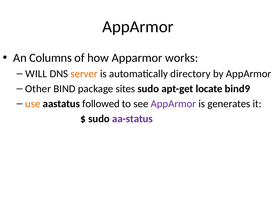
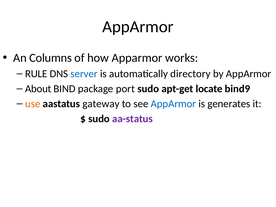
WILL: WILL -> RULE (36, 74)
server colour: orange -> blue (84, 74)
Other: Other -> About (38, 89)
sites: sites -> port (125, 89)
followed: followed -> gateway (101, 104)
AppArmor colour: purple -> blue (173, 104)
